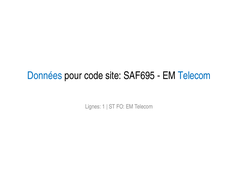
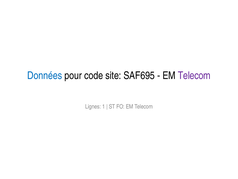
Telecom colour: blue -> purple (194, 75)
